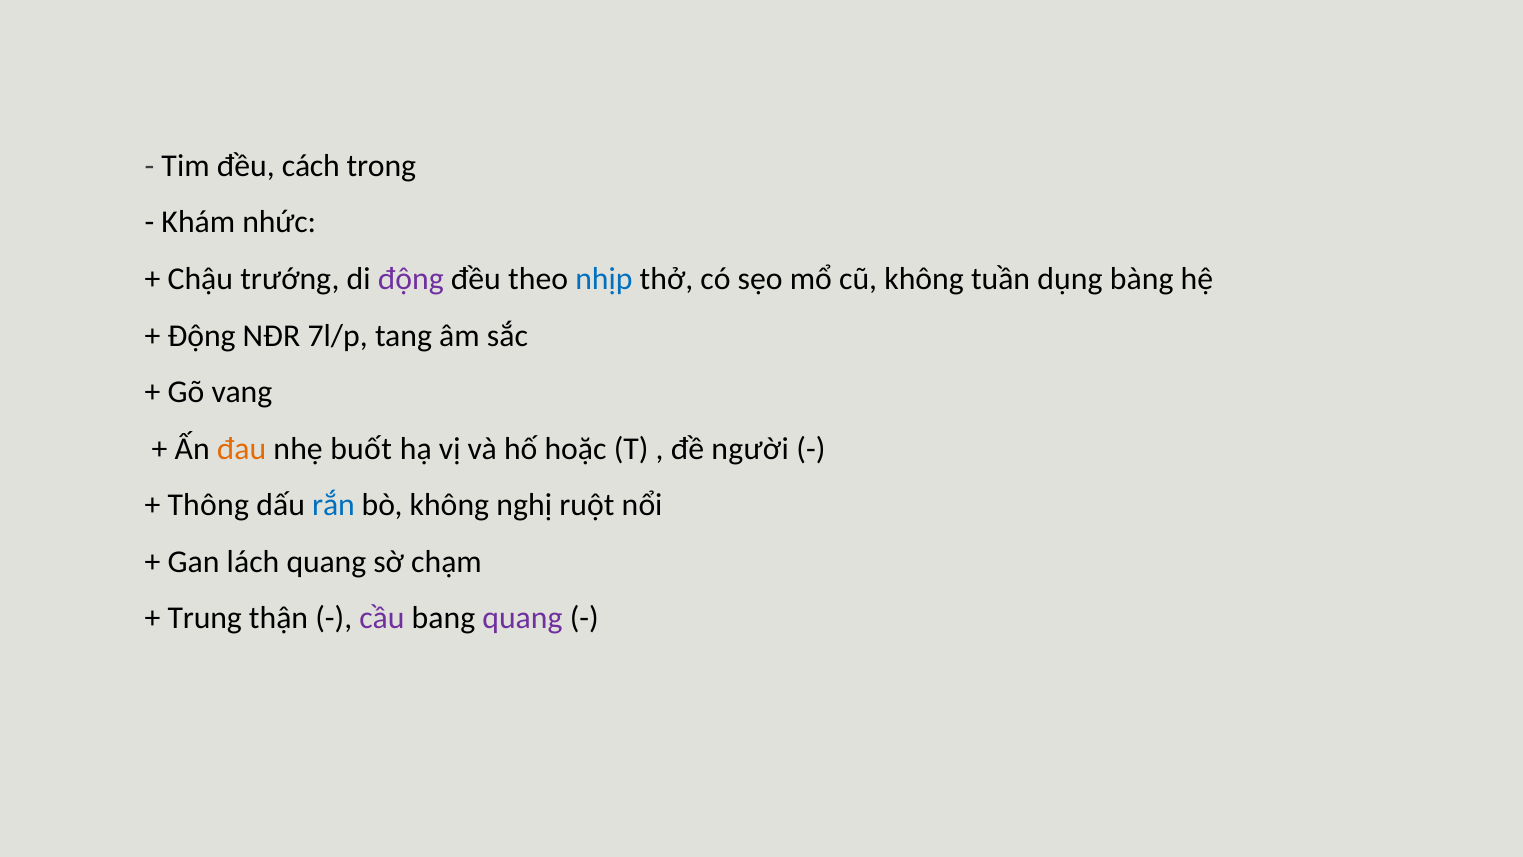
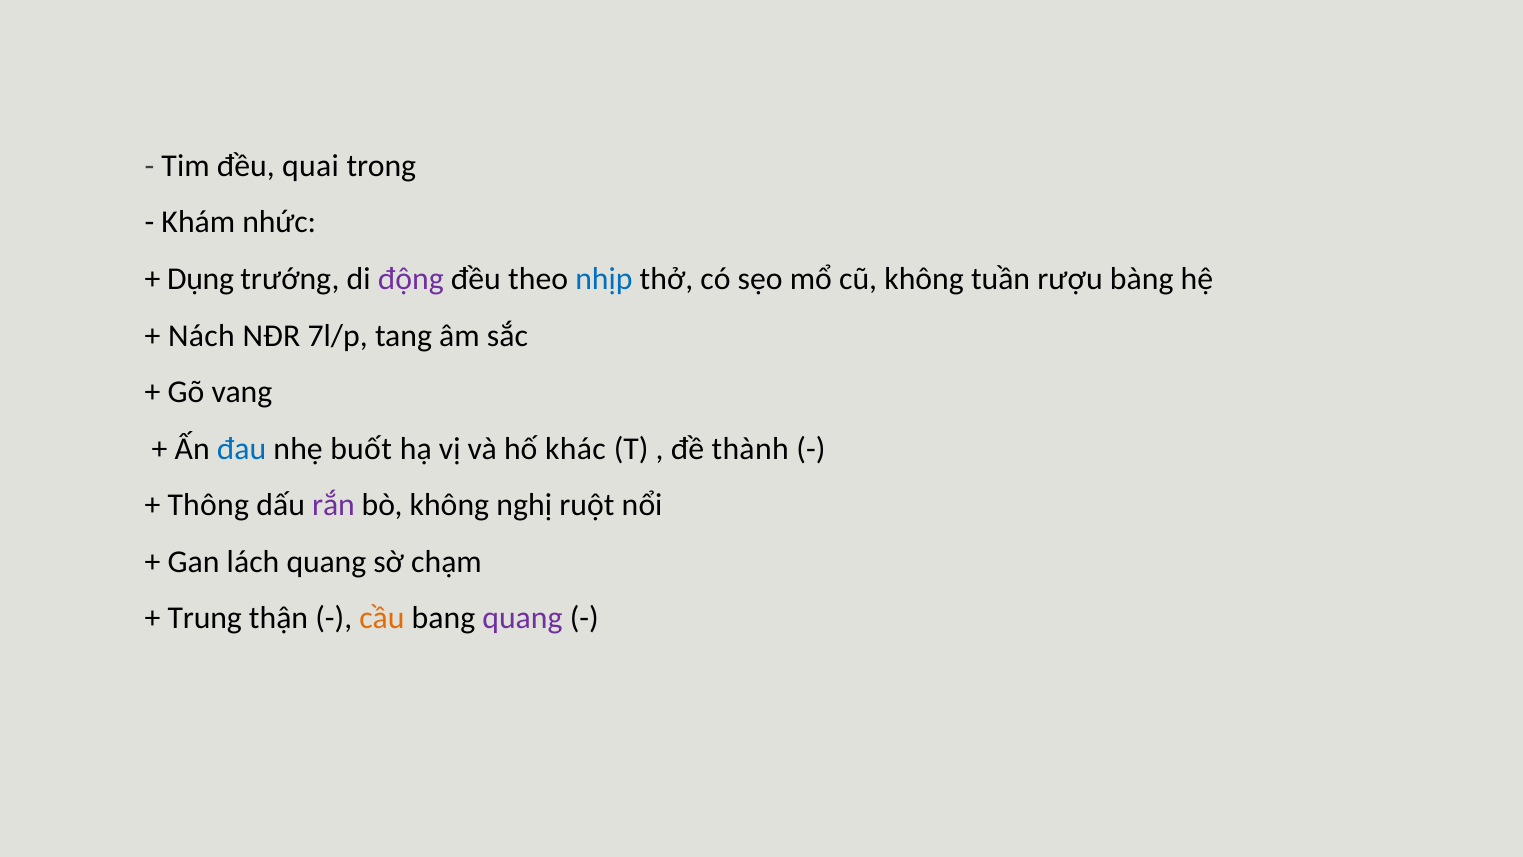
cách: cách -> quai (311, 166)
Chậu: Chậu -> Dụng (201, 279)
dụng: dụng -> rượu (1070, 279)
Động: Động -> Nách (201, 335)
đau colour: orange -> blue (242, 449)
hoặc: hoặc -> khác (575, 449)
người: người -> thành (750, 449)
rắn colour: blue -> purple (333, 505)
cầu colour: purple -> orange (382, 618)
